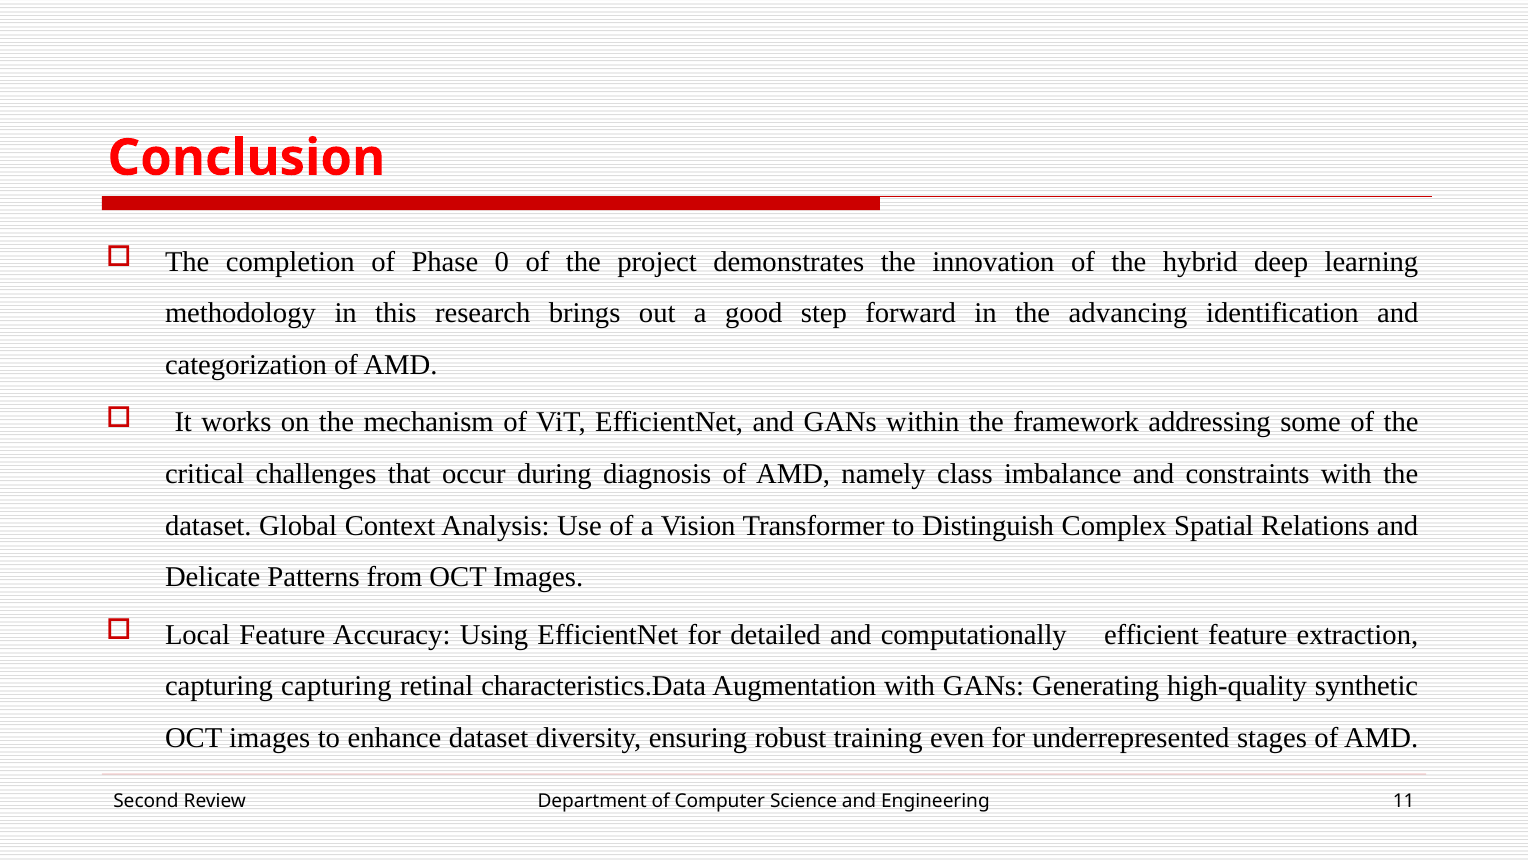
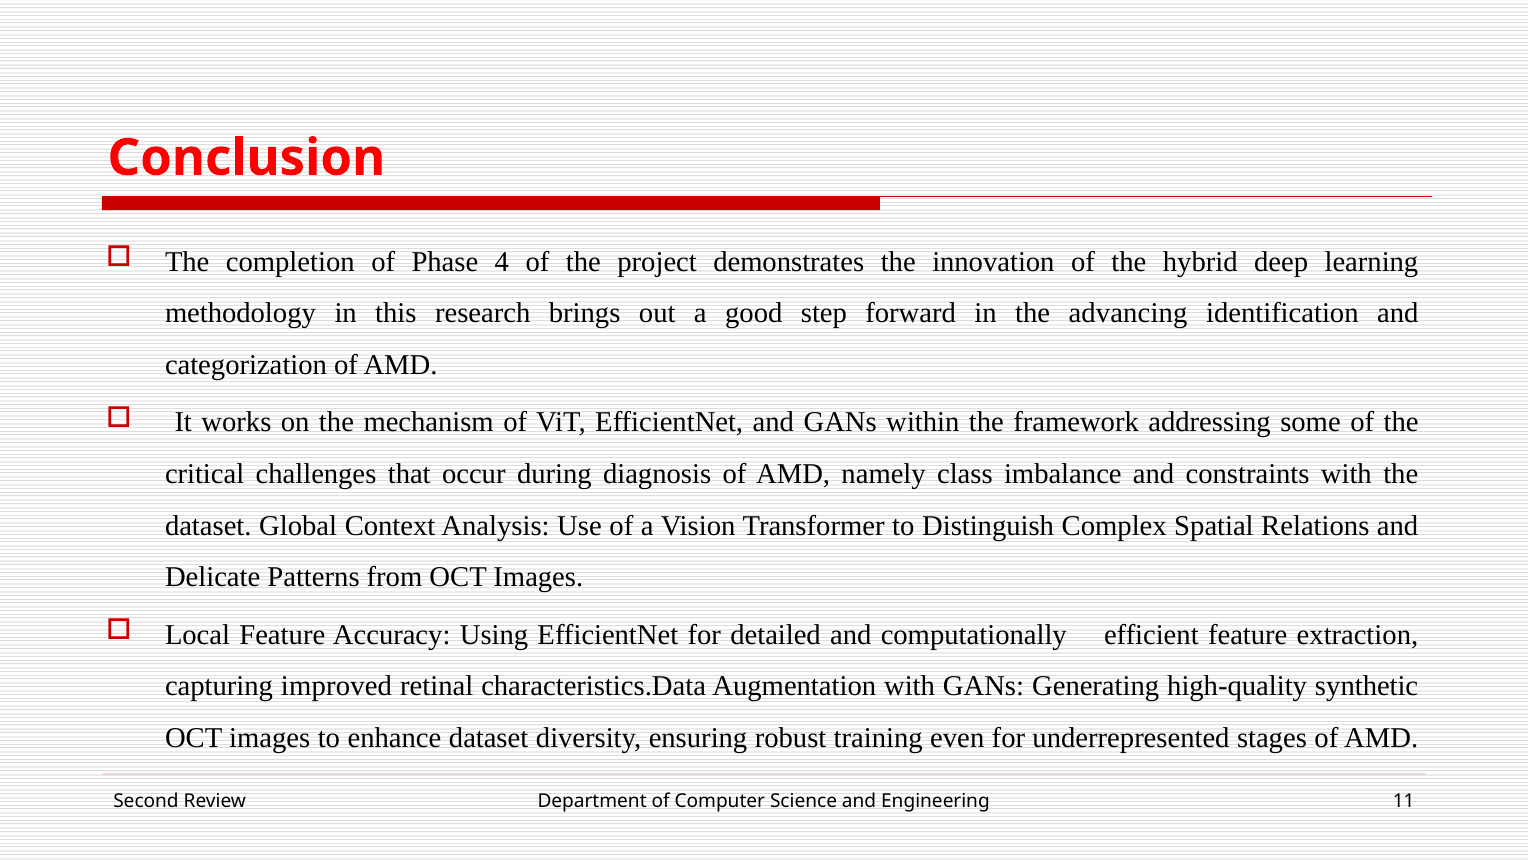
0: 0 -> 4 (502, 262)
capturing capturing: capturing -> improved (336, 686)
